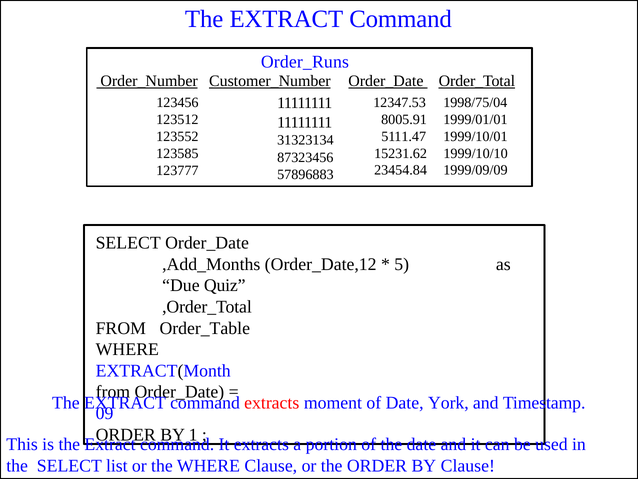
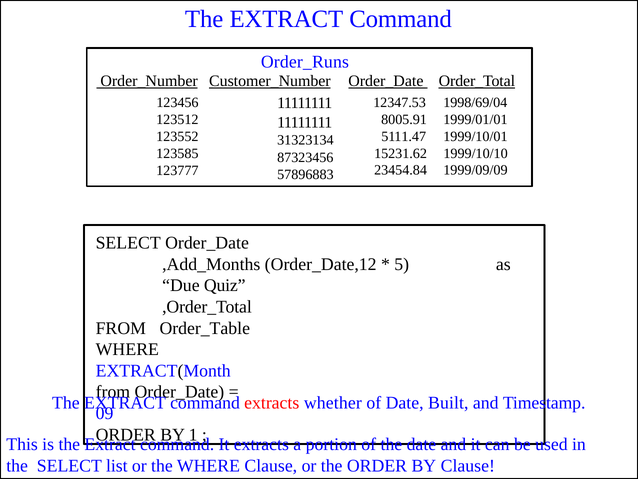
1998/75/04: 1998/75/04 -> 1998/69/04 (475, 103)
moment: moment -> whether (333, 403)
York: York -> Built (448, 403)
